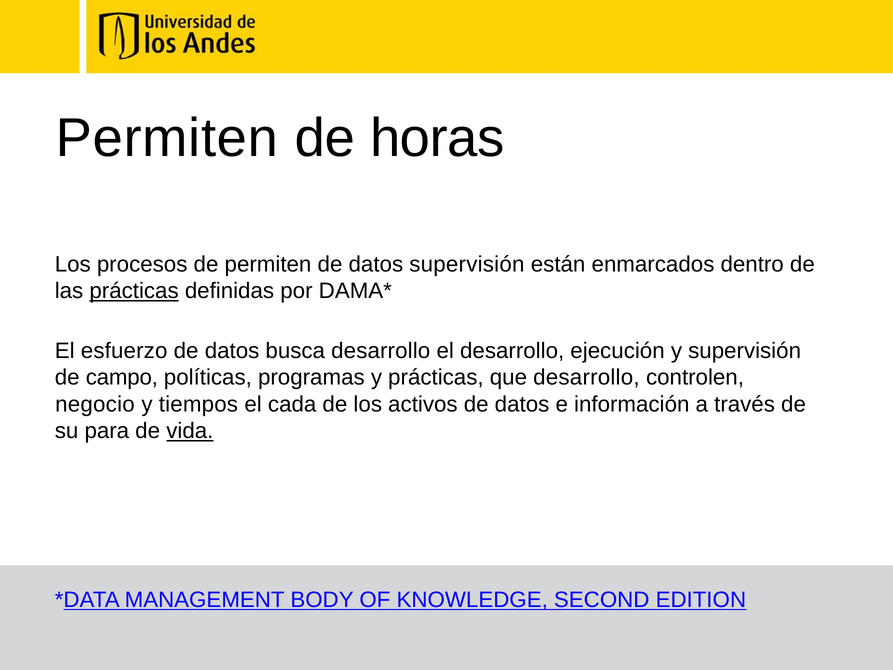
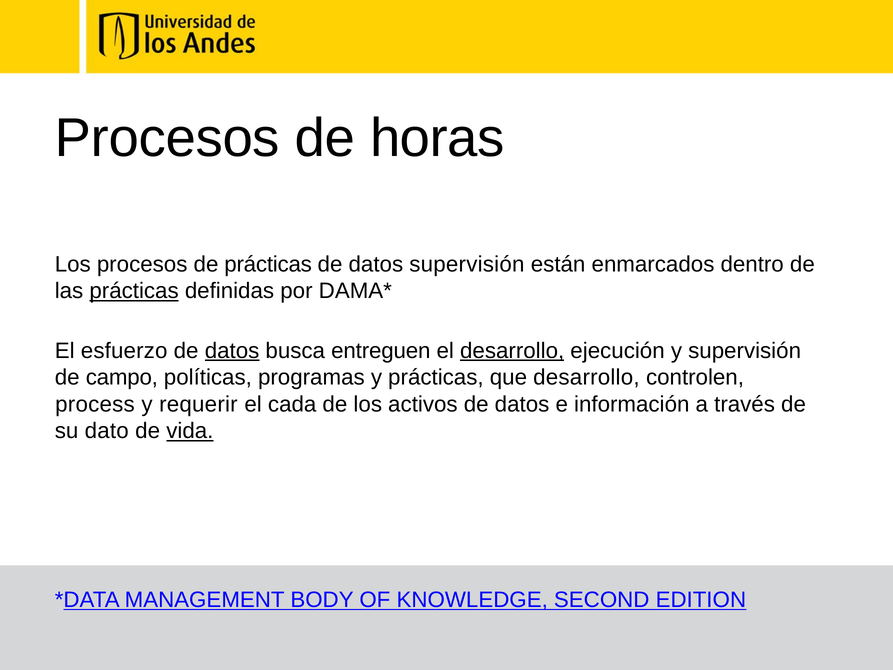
Permiten: Permiten -> Procesos (167, 138)
de permiten: permiten -> prácticas (268, 264)
datos underline: none -> present (232, 351)
busca desarrollo: desarrollo -> entreguen (381, 351)
desarrollo underline: none -> present (512, 351)
negocio: negocio -> process (95, 404)
tiempos: tiempos -> requerir (198, 404)
para: para -> dato (107, 431)
